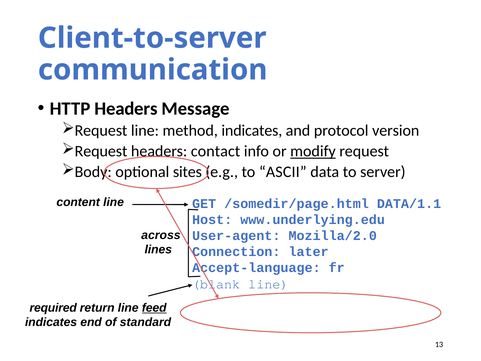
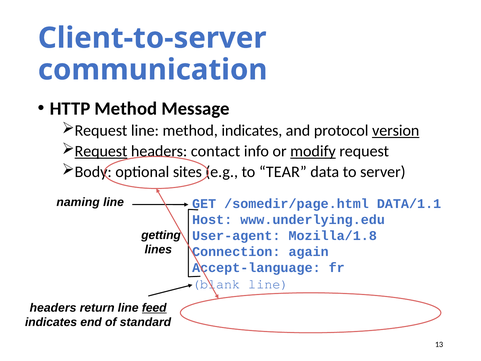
HTTP Headers: Headers -> Method (126, 108)
version underline: none -> present (396, 131)
Request underline: none -> present (101, 151)
ASCII: ASCII -> TEAR (283, 172)
content: content -> naming (78, 202)
across: across -> getting (161, 235)
Mozilla/2.0: Mozilla/2.0 -> Mozilla/1.8 (333, 236)
later: later -> again (309, 252)
required: required -> headers (53, 308)
